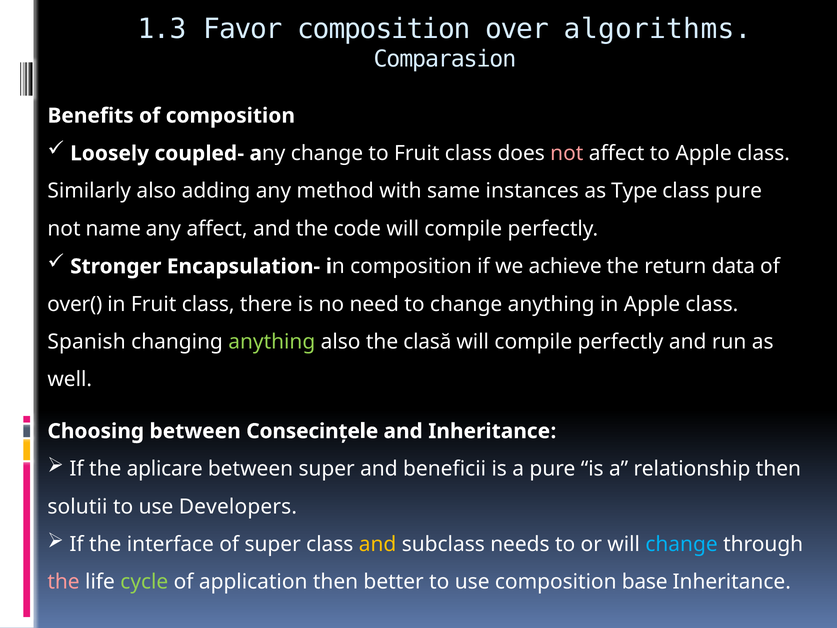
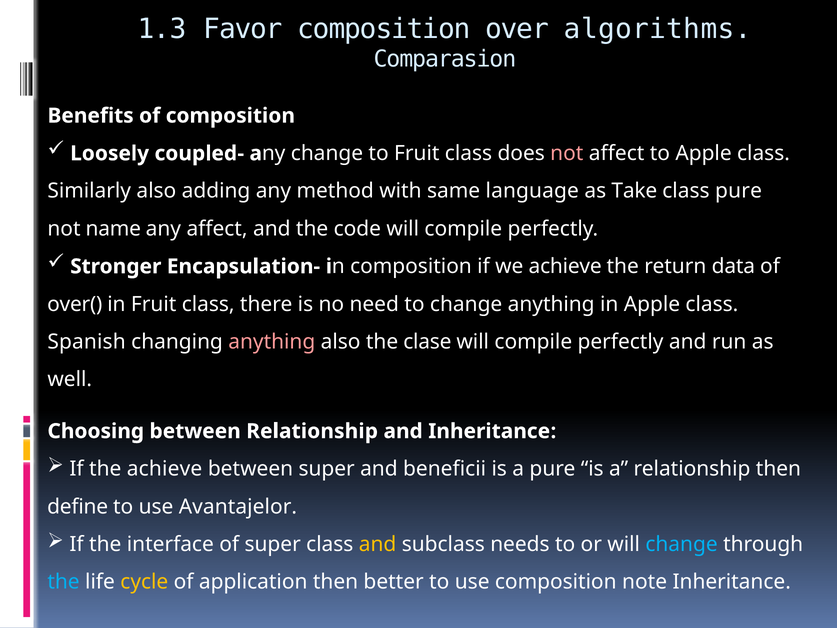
instances: instances -> language (532, 191)
Type: Type -> Take (634, 191)
anything colour: light green -> pink (272, 342)
clasă: clasă -> clase (427, 342)
between Consecinţele: Consecinţele -> Relationship (312, 431)
the aplicare: aplicare -> achieve (165, 469)
solutii: solutii -> define (78, 506)
Developers: Developers -> Avantajelor (238, 506)
the colour: pink -> light blue (64, 582)
cycle colour: light green -> yellow (144, 582)
base: base -> note (645, 582)
